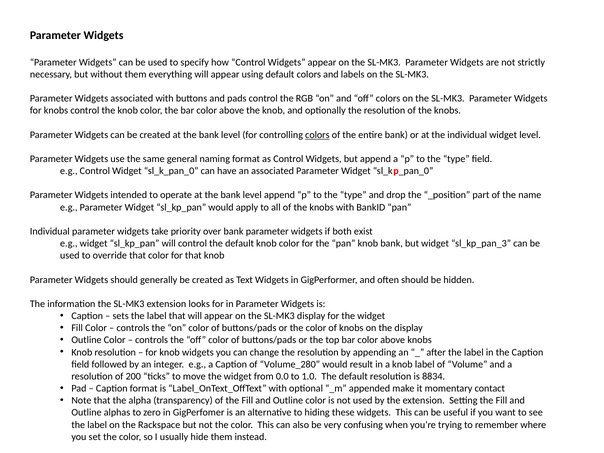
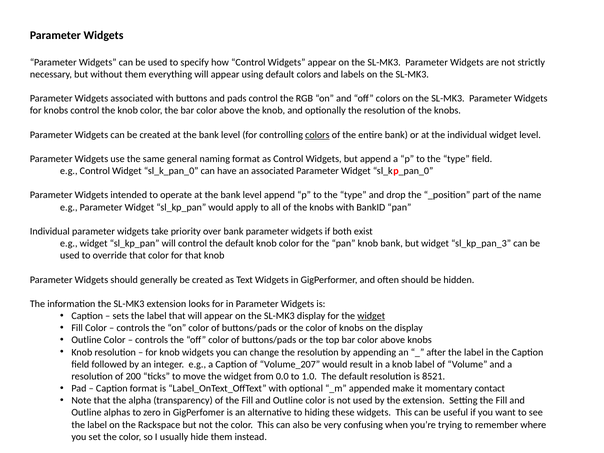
widget underline: none -> present (371, 316)
Volume_280: Volume_280 -> Volume_207 (290, 364)
8834: 8834 -> 8521 (434, 376)
